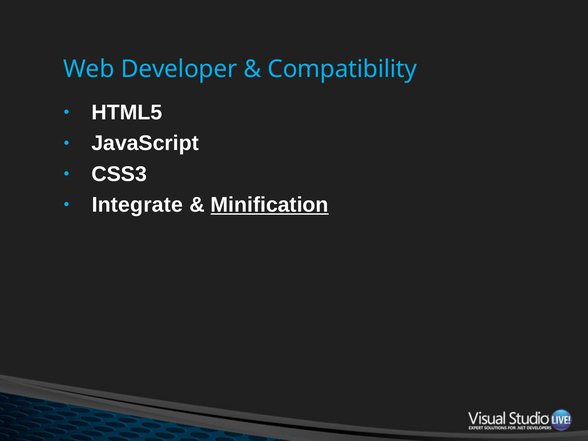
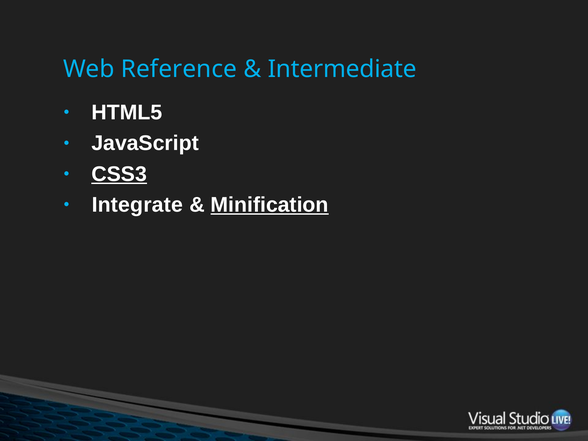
Developer: Developer -> Reference (179, 69)
Compatibility: Compatibility -> Intermediate (342, 69)
CSS3 underline: none -> present (119, 174)
